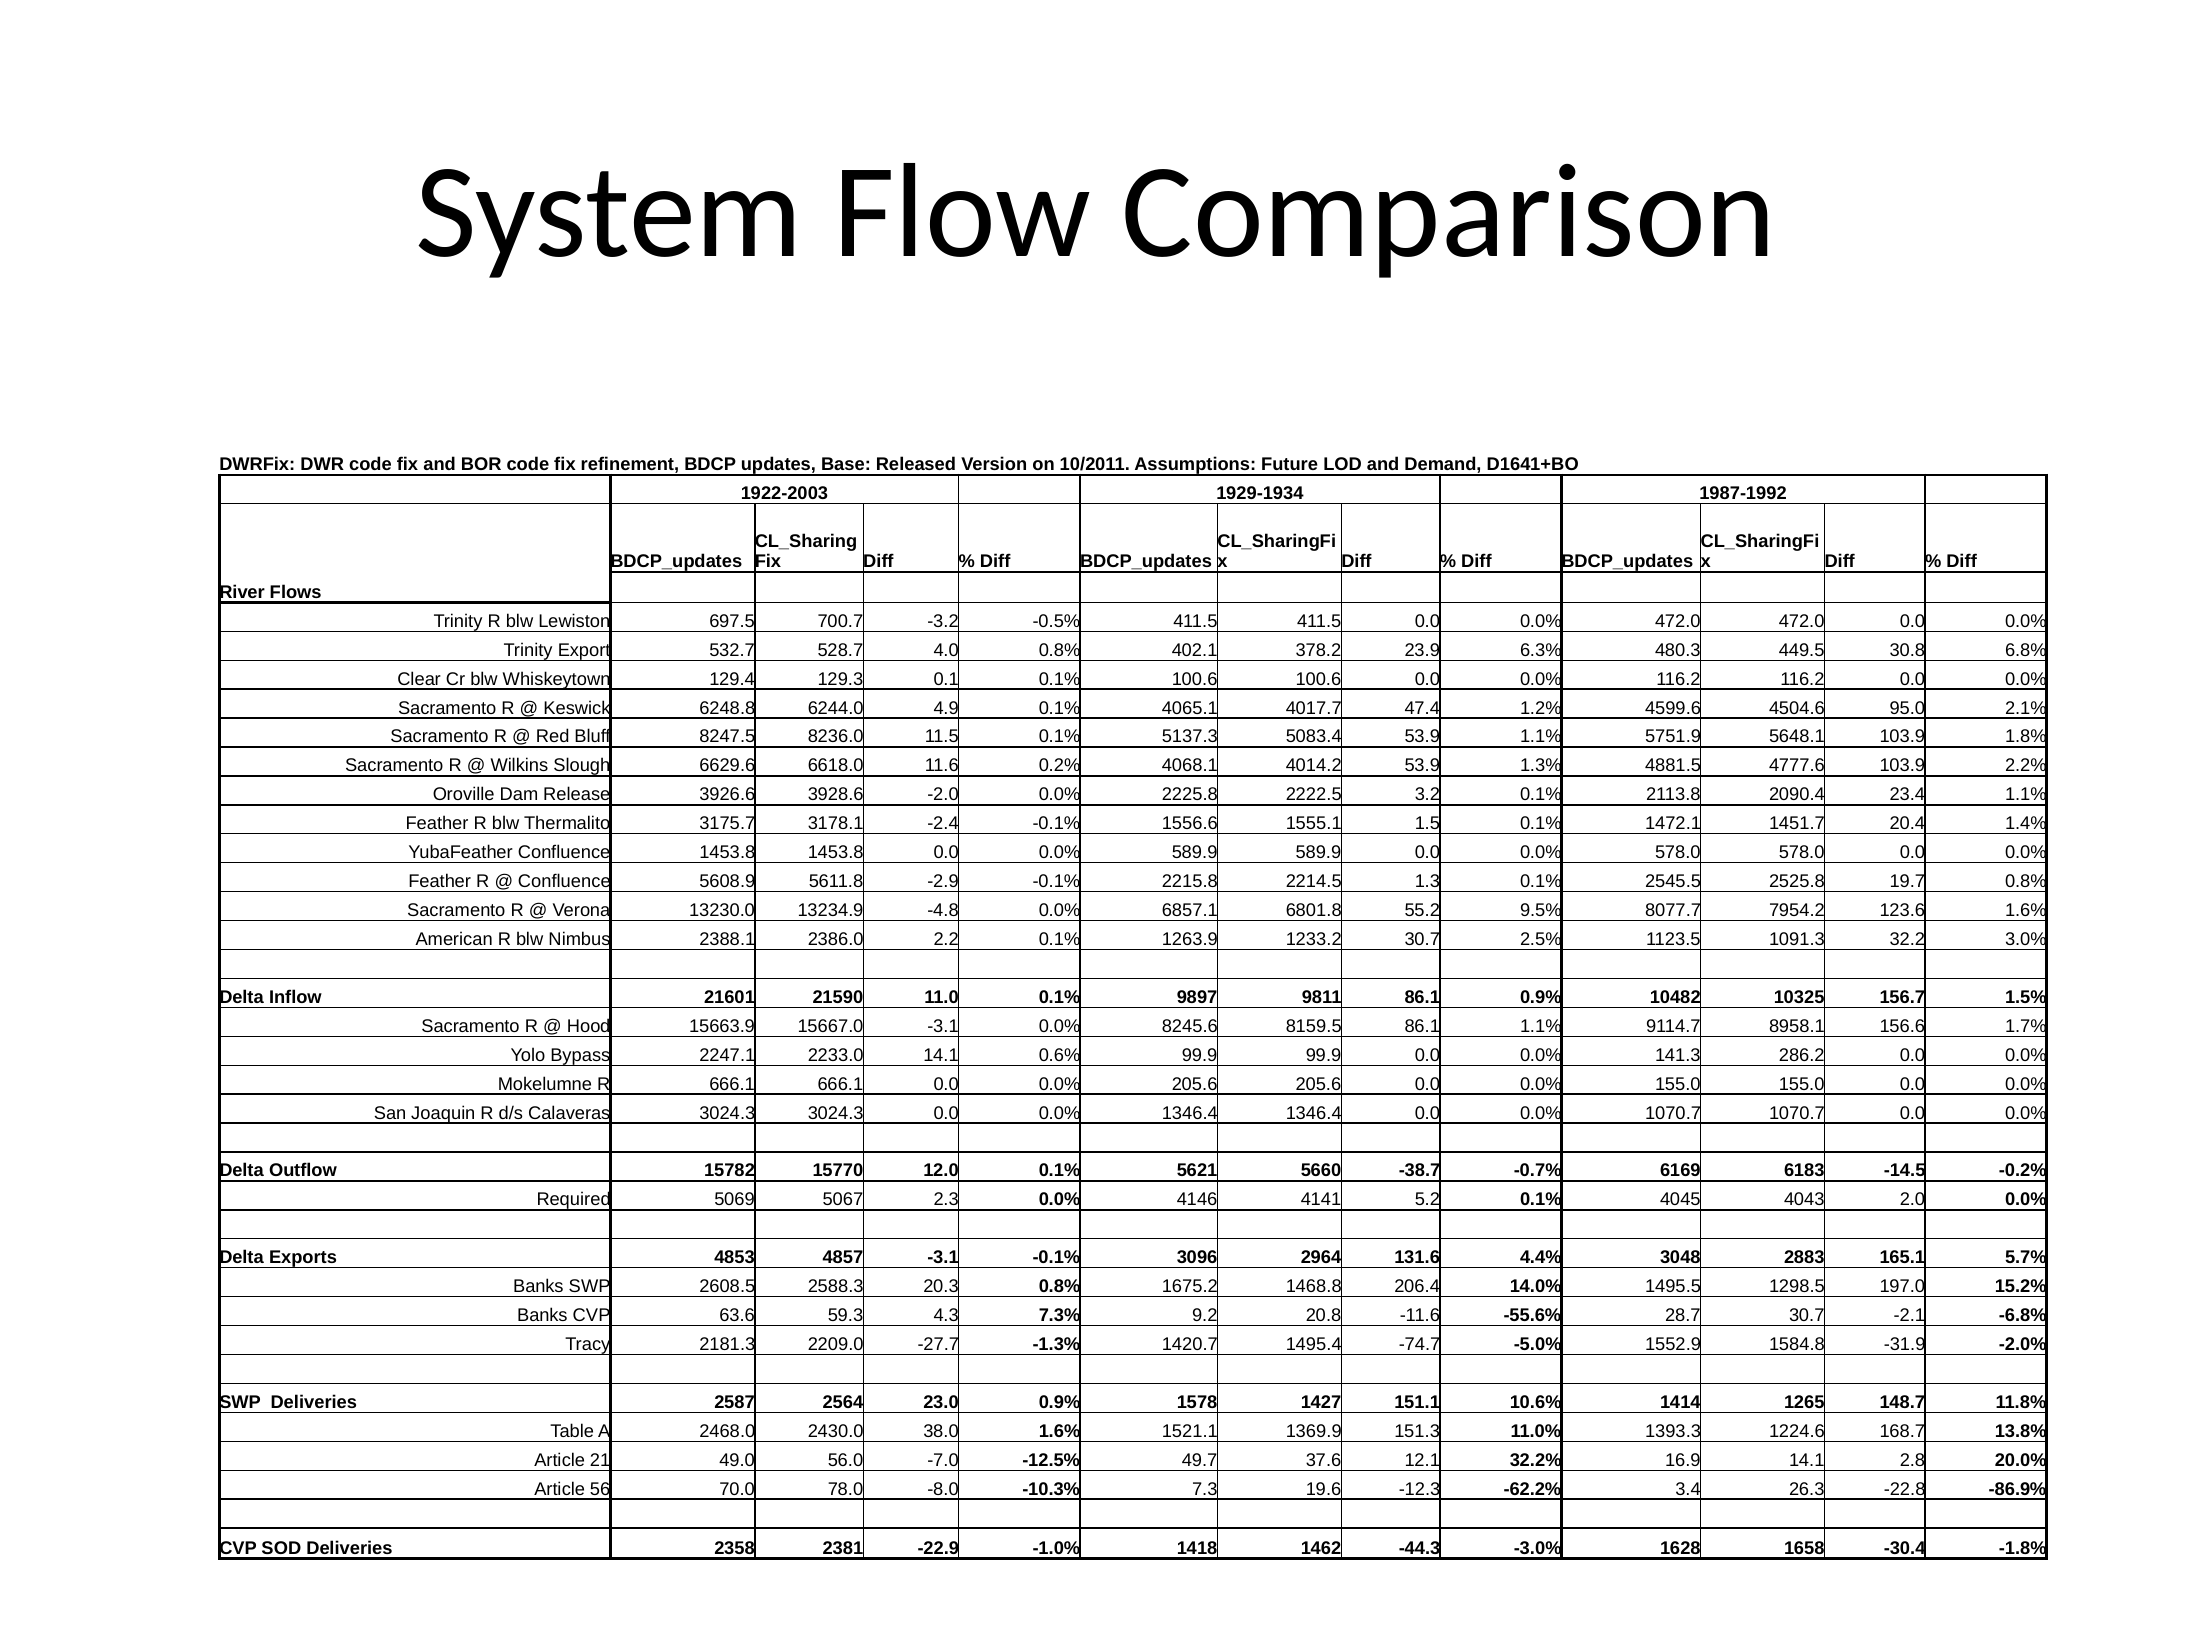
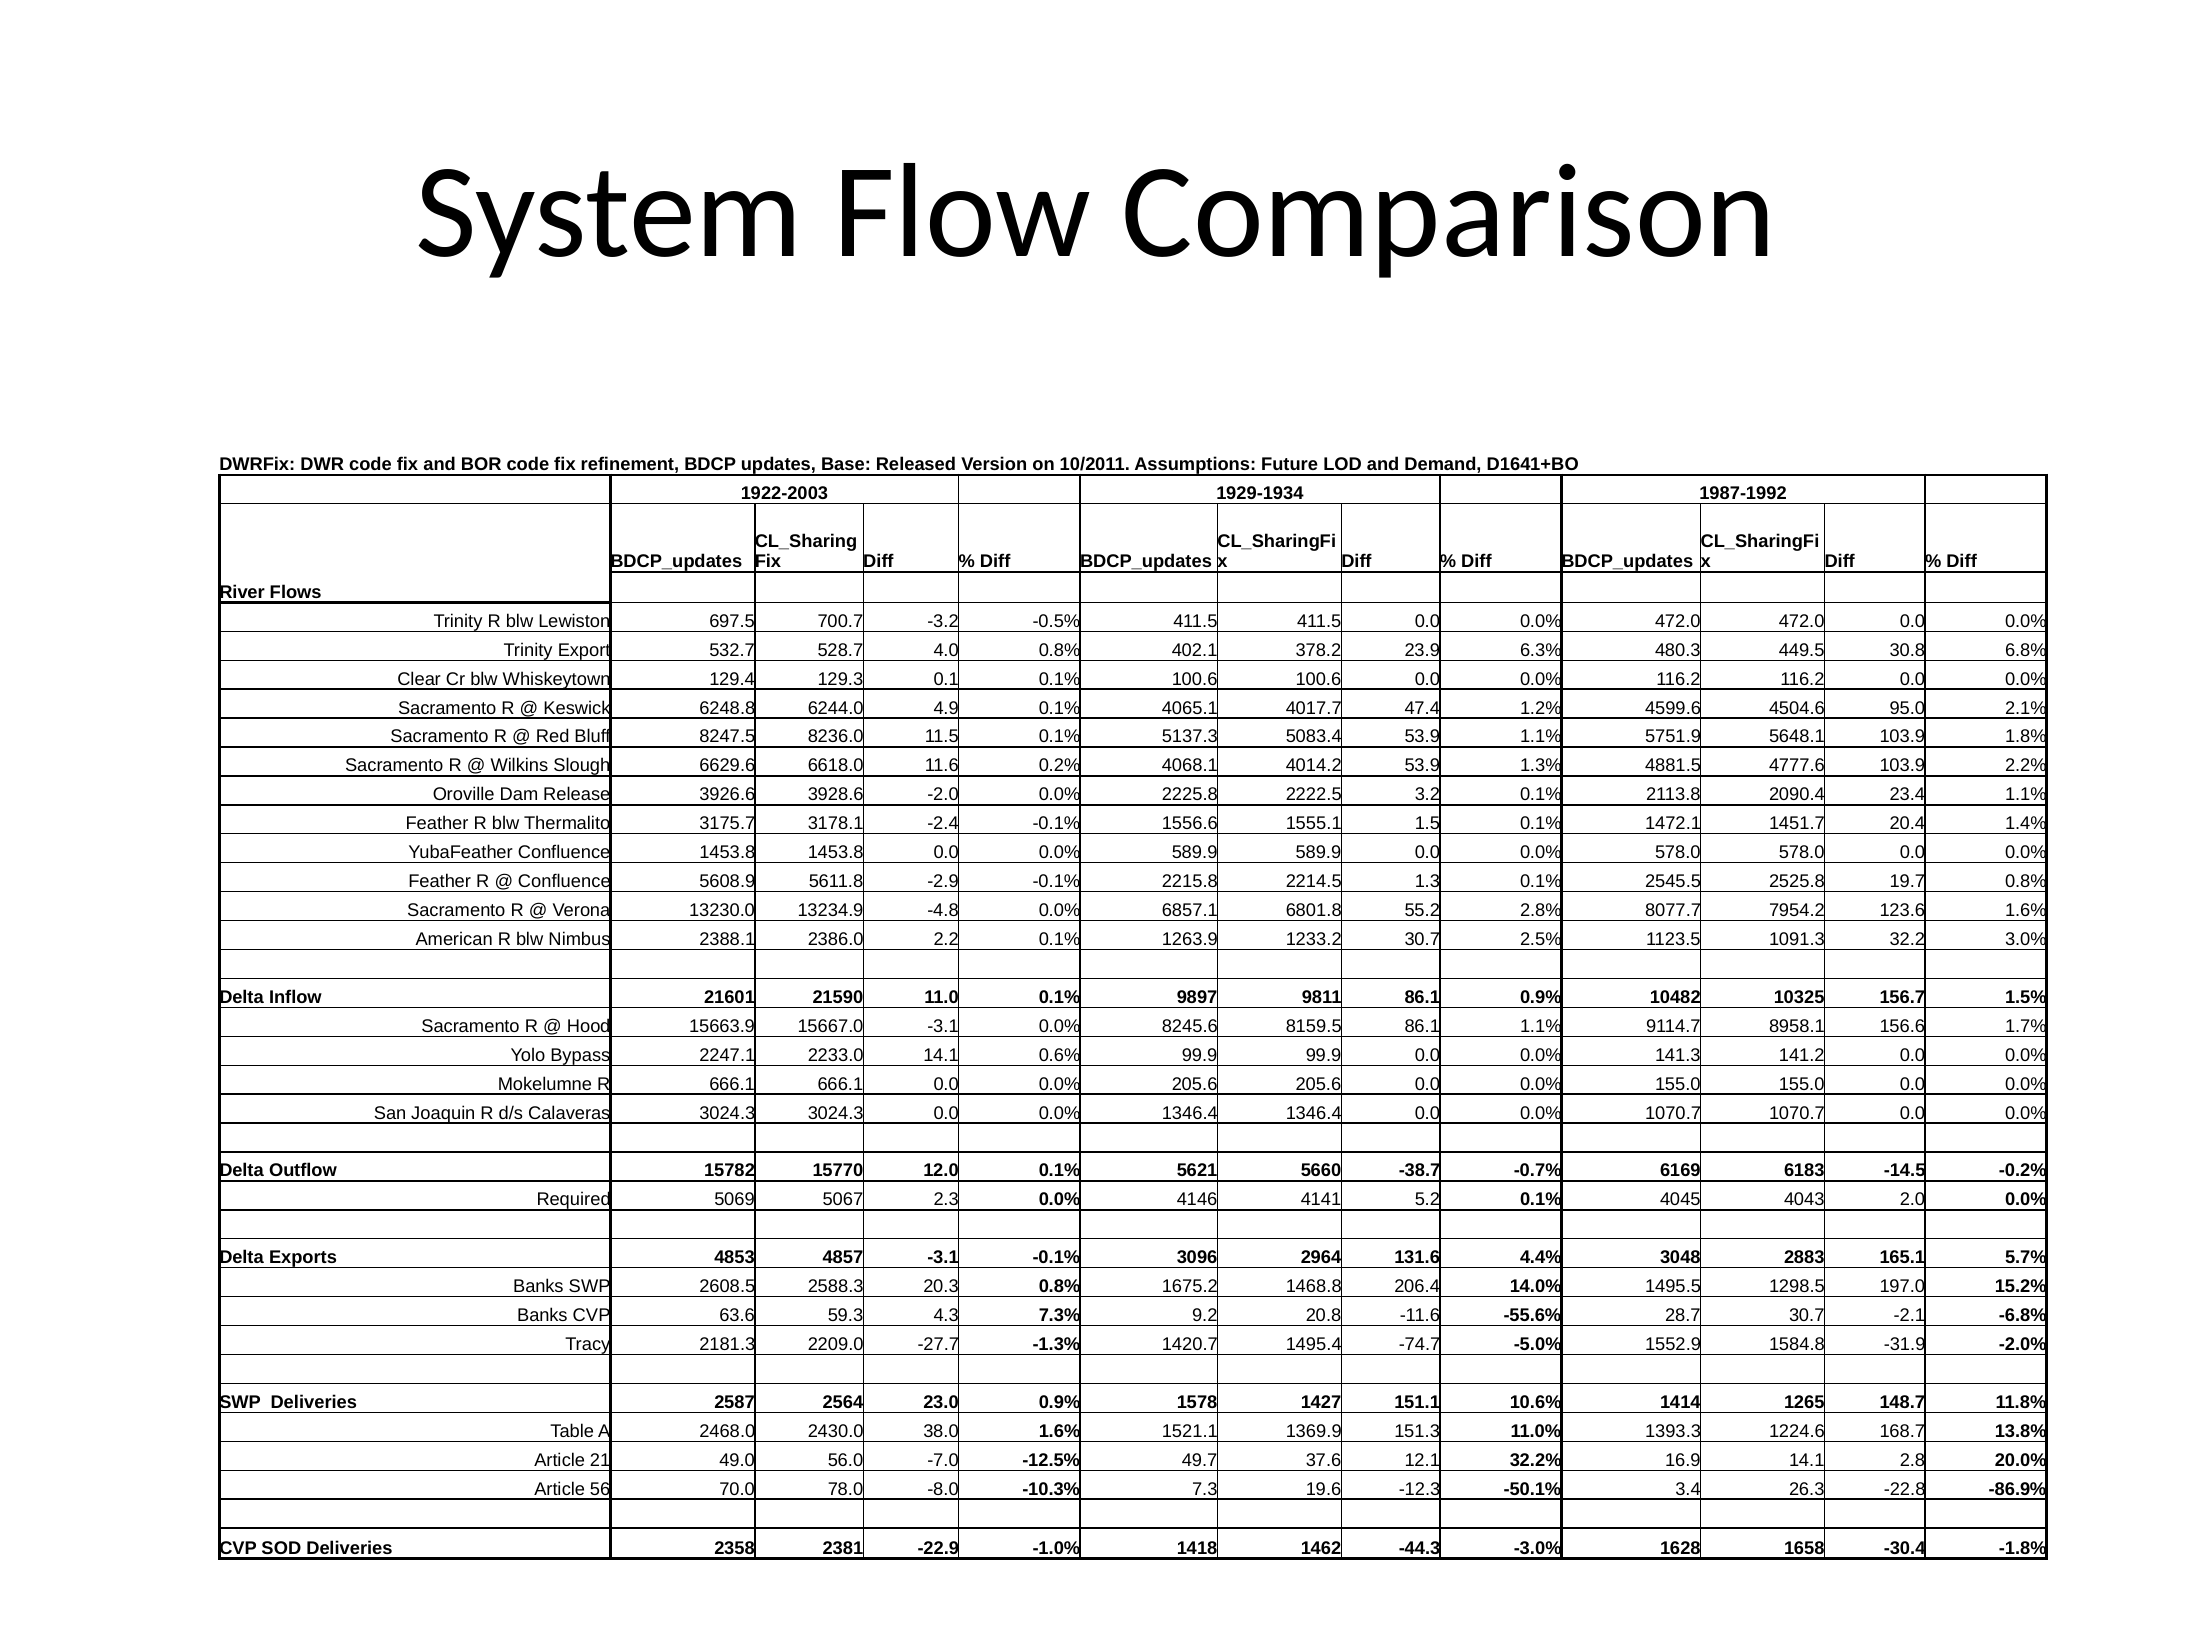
9.5%: 9.5% -> 2.8% (1541, 910)
286.2: 286.2 -> 141.2 (1802, 1055)
-62.2%: -62.2% -> -50.1% (1532, 1489)
